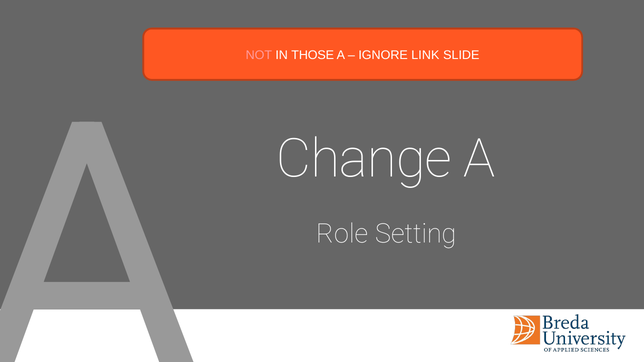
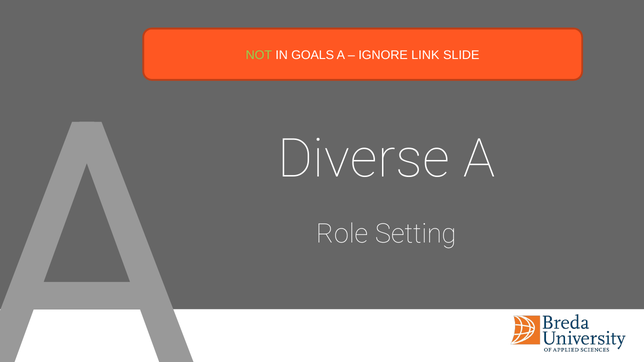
NOT colour: pink -> light green (259, 55)
THOSE: THOSE -> GOALS (313, 55)
Change: Change -> Diverse (364, 159)
